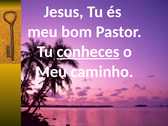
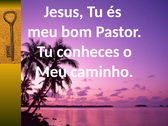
conheces underline: present -> none (88, 52)
